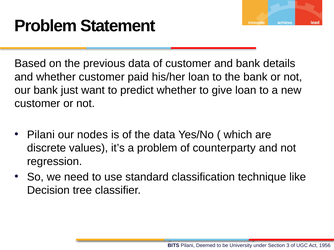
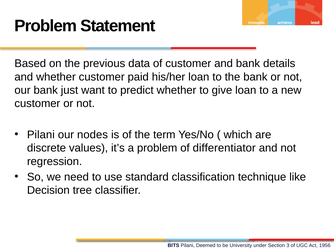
the data: data -> term (164, 135)
counterparty: counterparty -> differentiator (224, 148)
